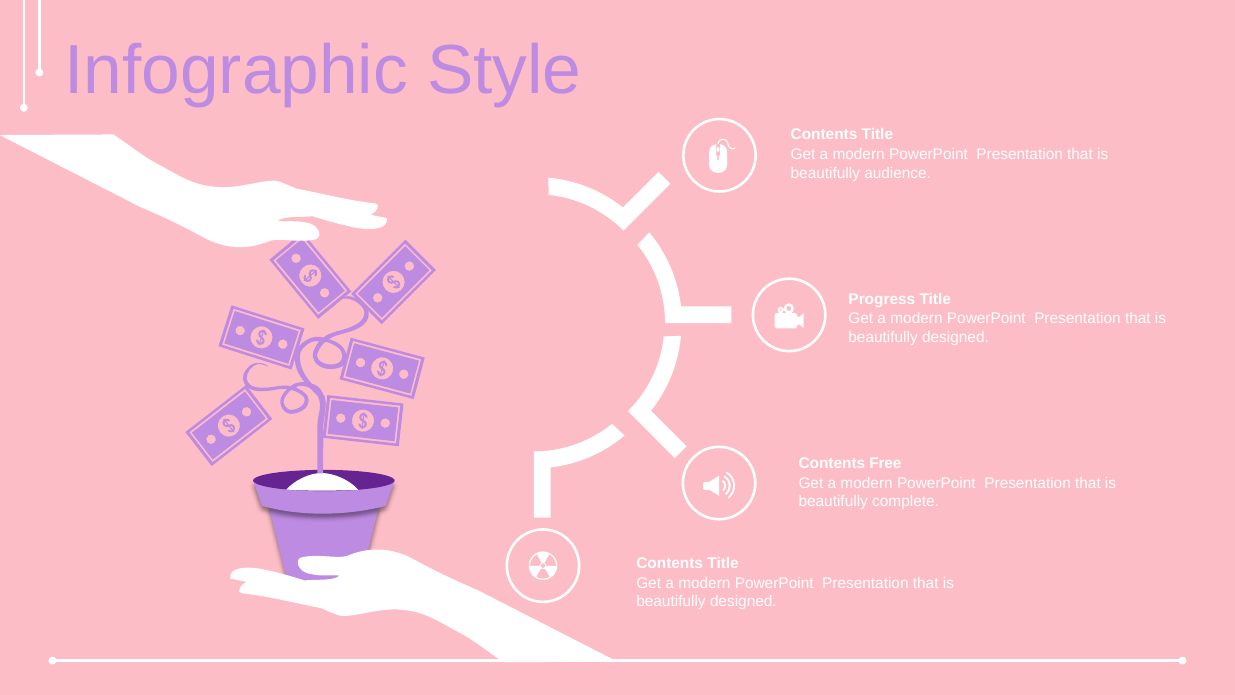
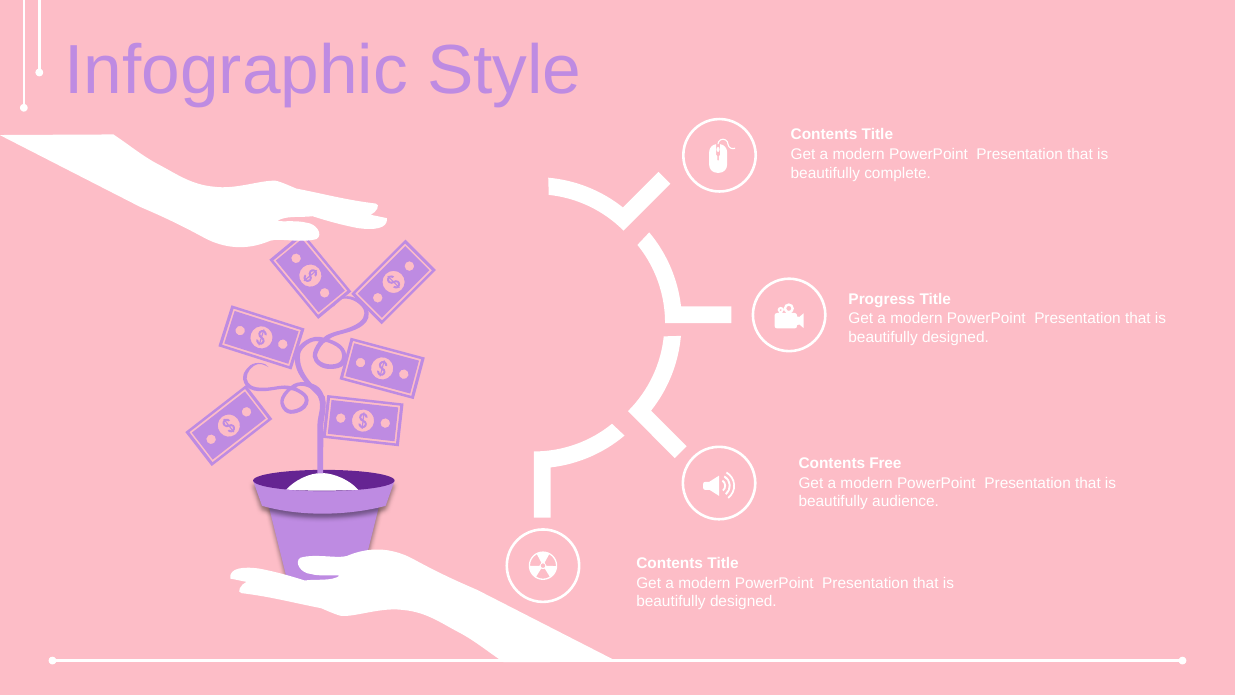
audience: audience -> complete (898, 173)
complete: complete -> audience (906, 502)
